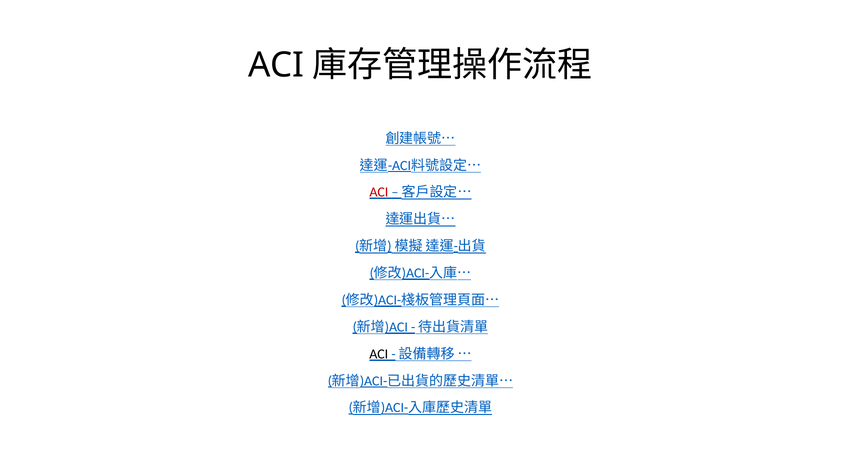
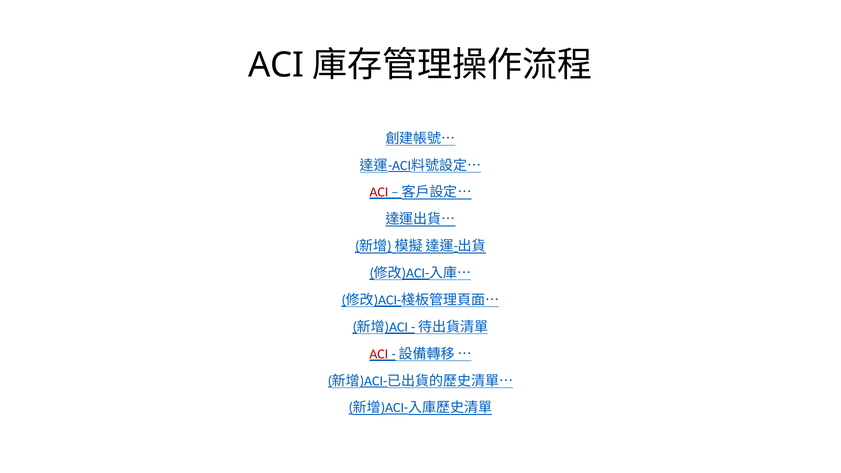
ACI colour: black -> red (379, 354)
